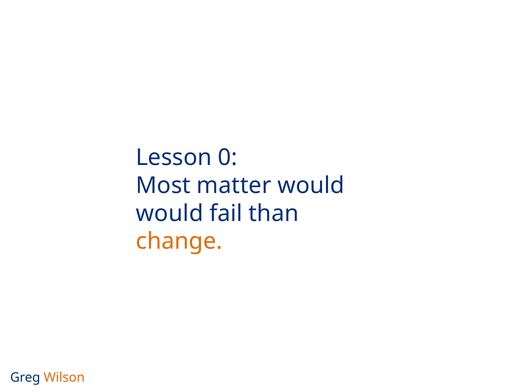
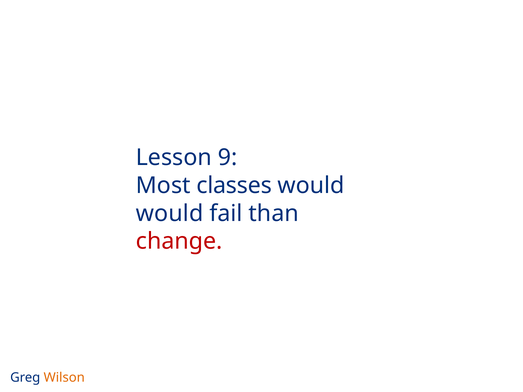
0: 0 -> 9 (228, 158)
matter: matter -> classes (234, 186)
change colour: orange -> red (179, 241)
